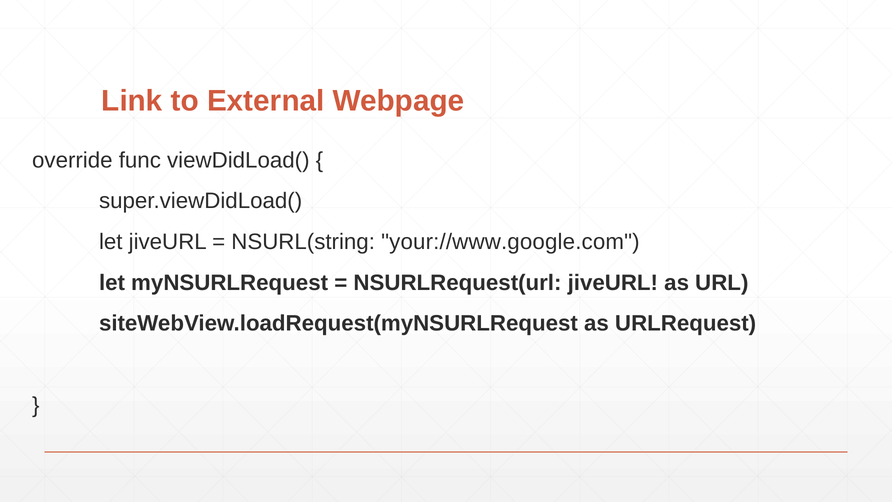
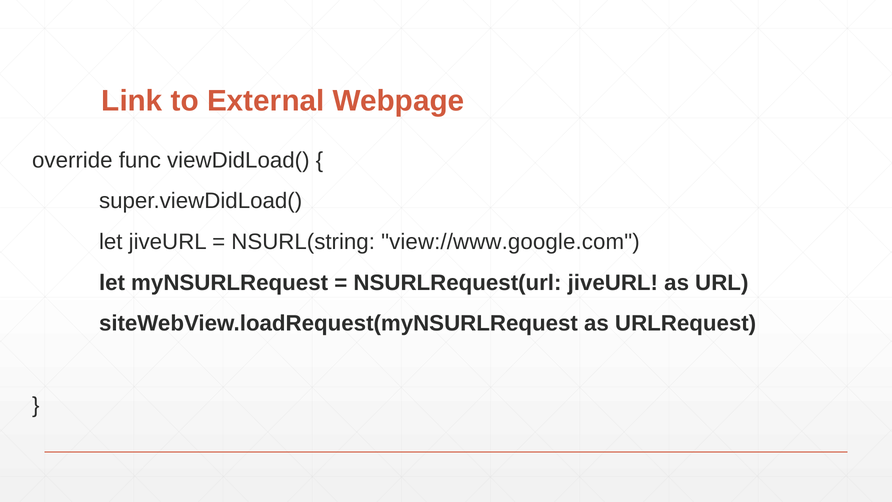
your://www.google.com: your://www.google.com -> view://www.google.com (510, 242)
